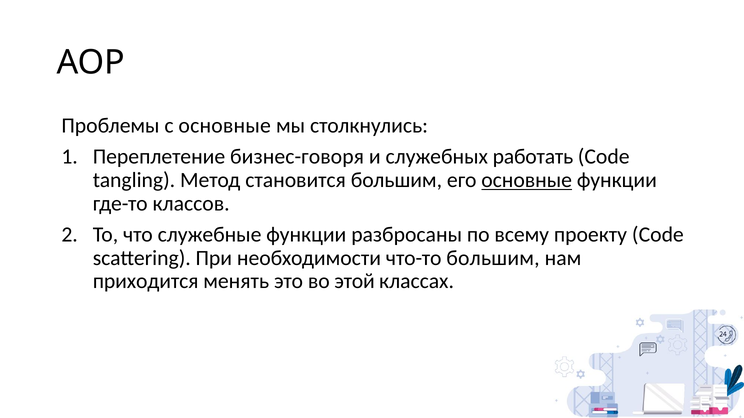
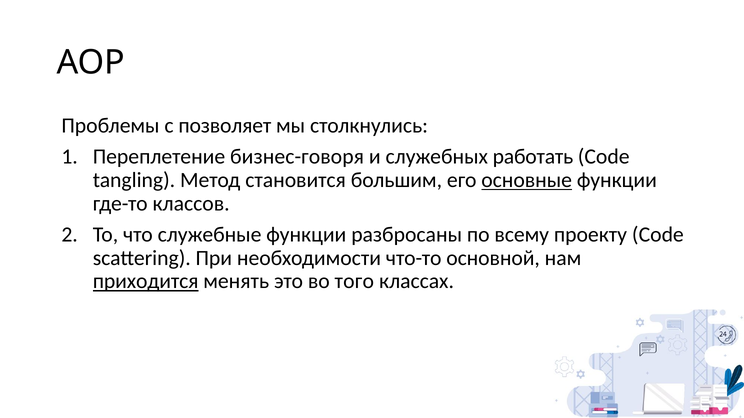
с основные: основные -> позволяет (225, 126)
что-то большим: большим -> основной (493, 258)
приходится underline: none -> present (146, 282)
этой: этой -> того (354, 282)
